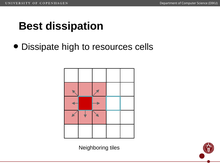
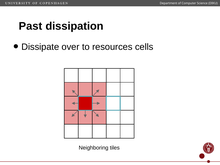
Best: Best -> Past (31, 26)
high: high -> over (71, 47)
